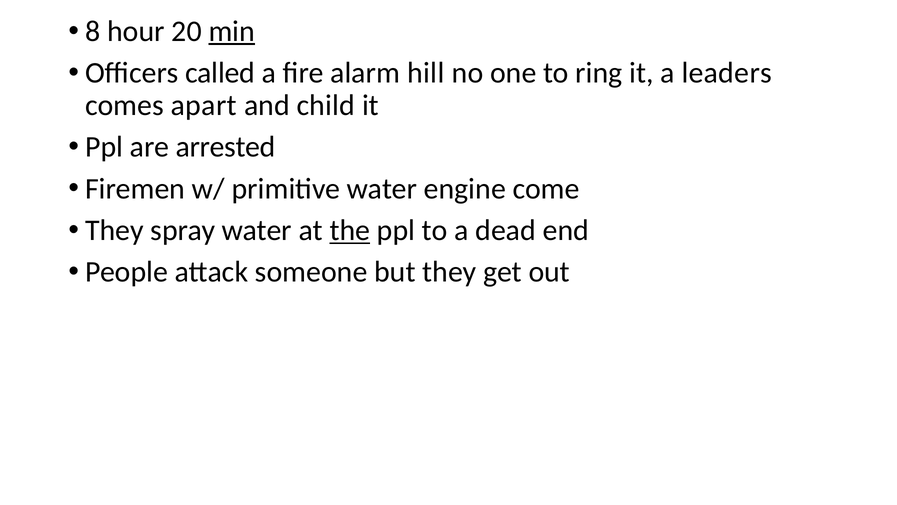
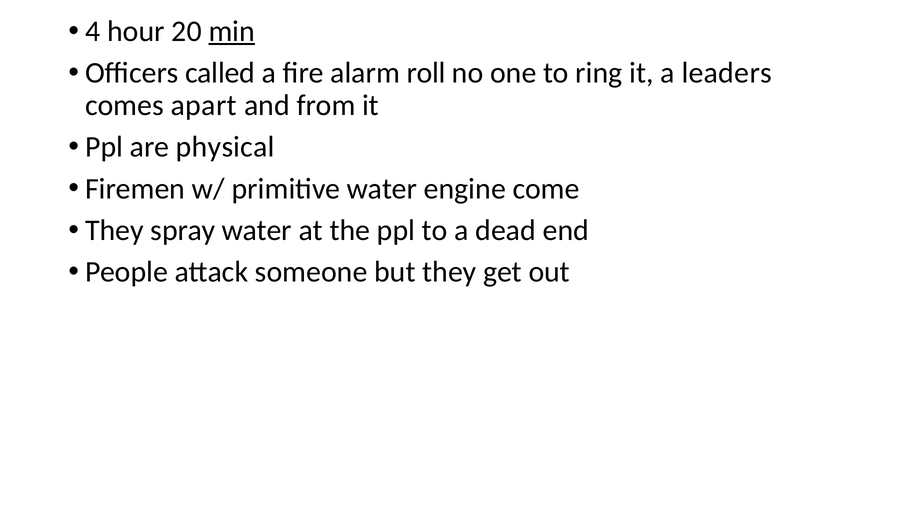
8: 8 -> 4 (93, 31)
hill: hill -> roll (426, 73)
child: child -> from (326, 105)
arrested: arrested -> physical (225, 147)
the underline: present -> none (350, 230)
